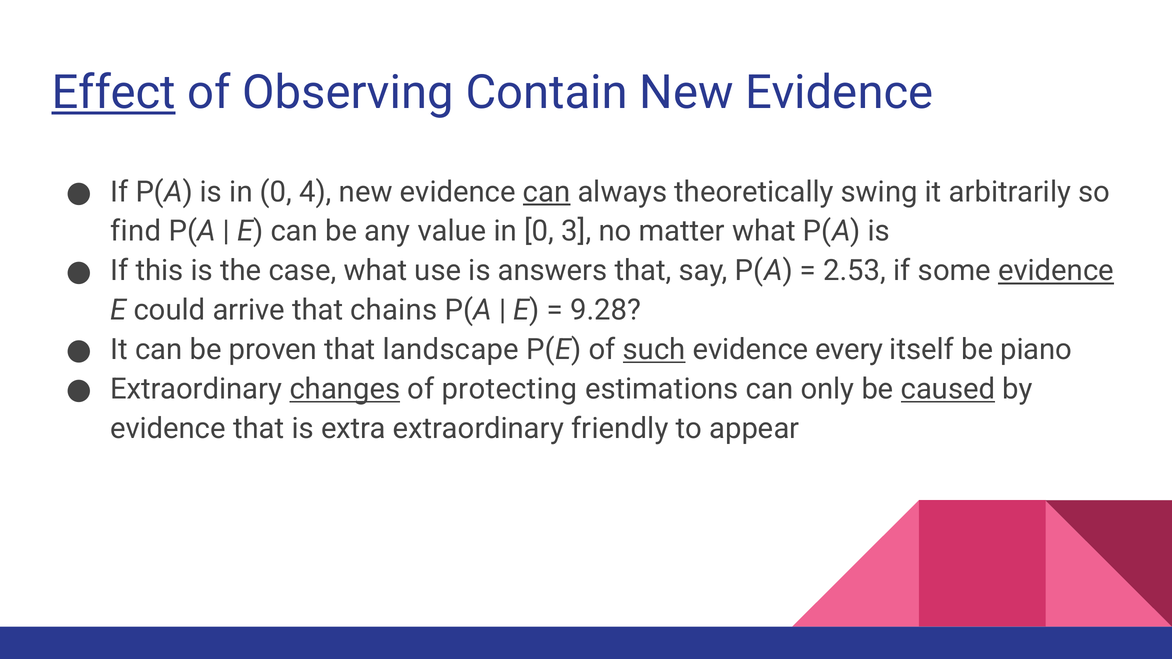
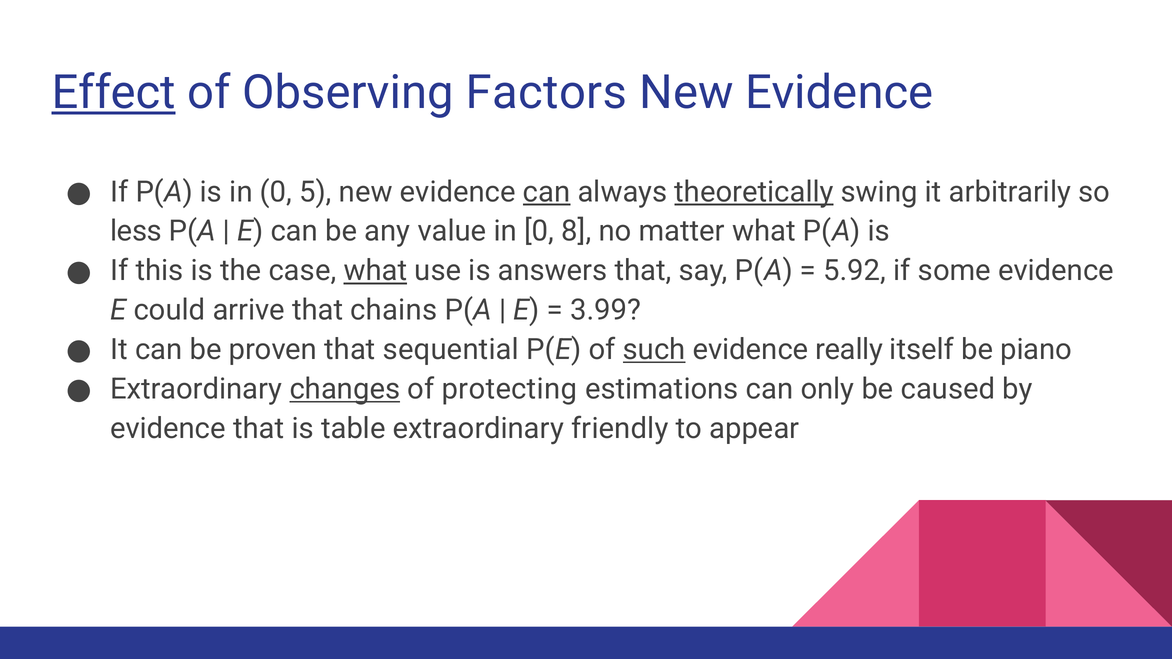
Contain: Contain -> Factors (546, 93)
4: 4 -> 5 (316, 192)
theoretically underline: none -> present (754, 192)
find: find -> less (136, 231)
3: 3 -> 8 (576, 231)
what underline: none -> present (375, 271)
2.53: 2.53 -> 5.92 (855, 271)
evidence underline: present -> none (1056, 271)
9.28: 9.28 -> 3.99 (606, 310)
landscape: landscape -> sequential (451, 350)
every: every -> really (849, 350)
caused underline: present -> none (948, 389)
extra: extra -> table (353, 429)
